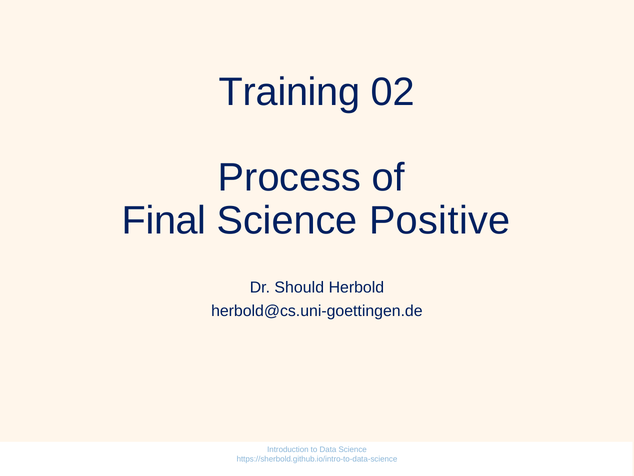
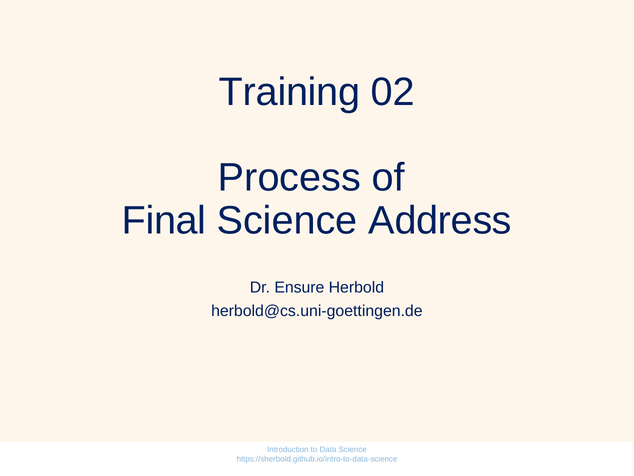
Positive: Positive -> Address (440, 220)
Should: Should -> Ensure (299, 287)
